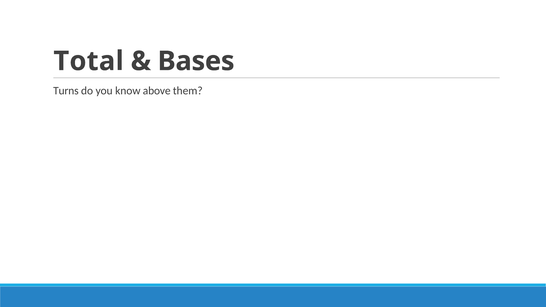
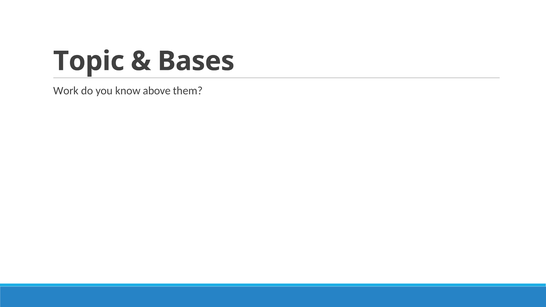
Total: Total -> Topic (89, 61)
Turns: Turns -> Work (66, 91)
